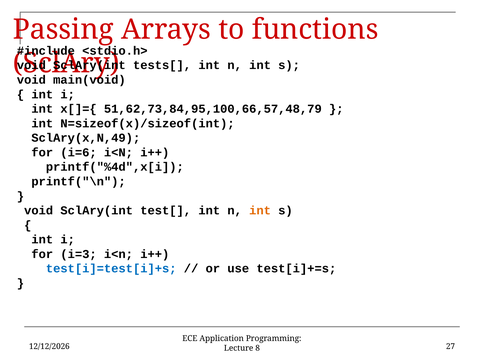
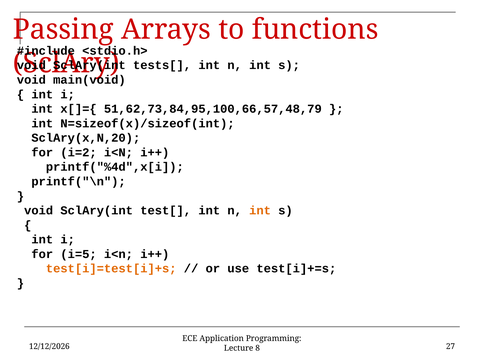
SclAry(x,N,49: SclAry(x,N,49 -> SclAry(x,N,20 (86, 138)
i=6: i=6 -> i=2 (79, 152)
i=3: i=3 -> i=5 (79, 254)
test[i]=test[i]+s colour: blue -> orange (111, 269)
